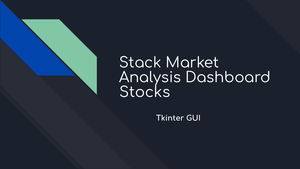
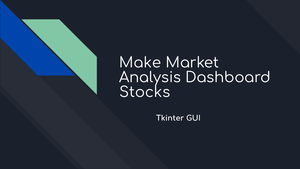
Stack: Stack -> Make (140, 63)
